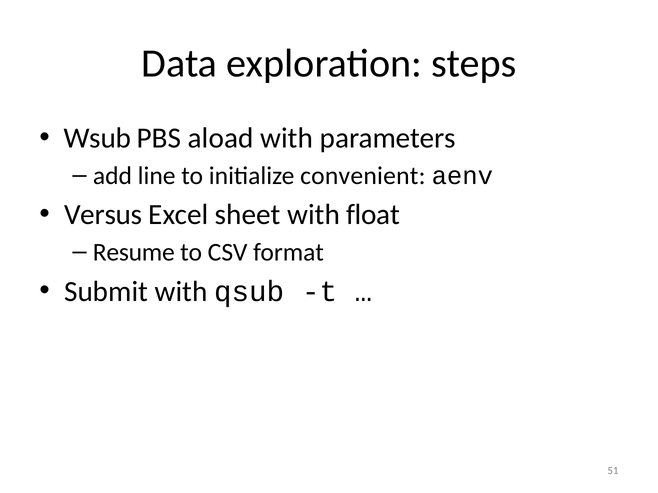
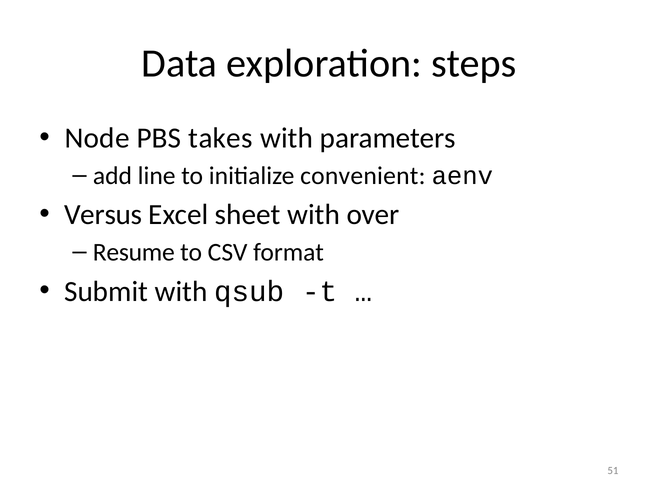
Wsub: Wsub -> Node (97, 138)
aload: aload -> takes (221, 138)
float: float -> over (373, 215)
